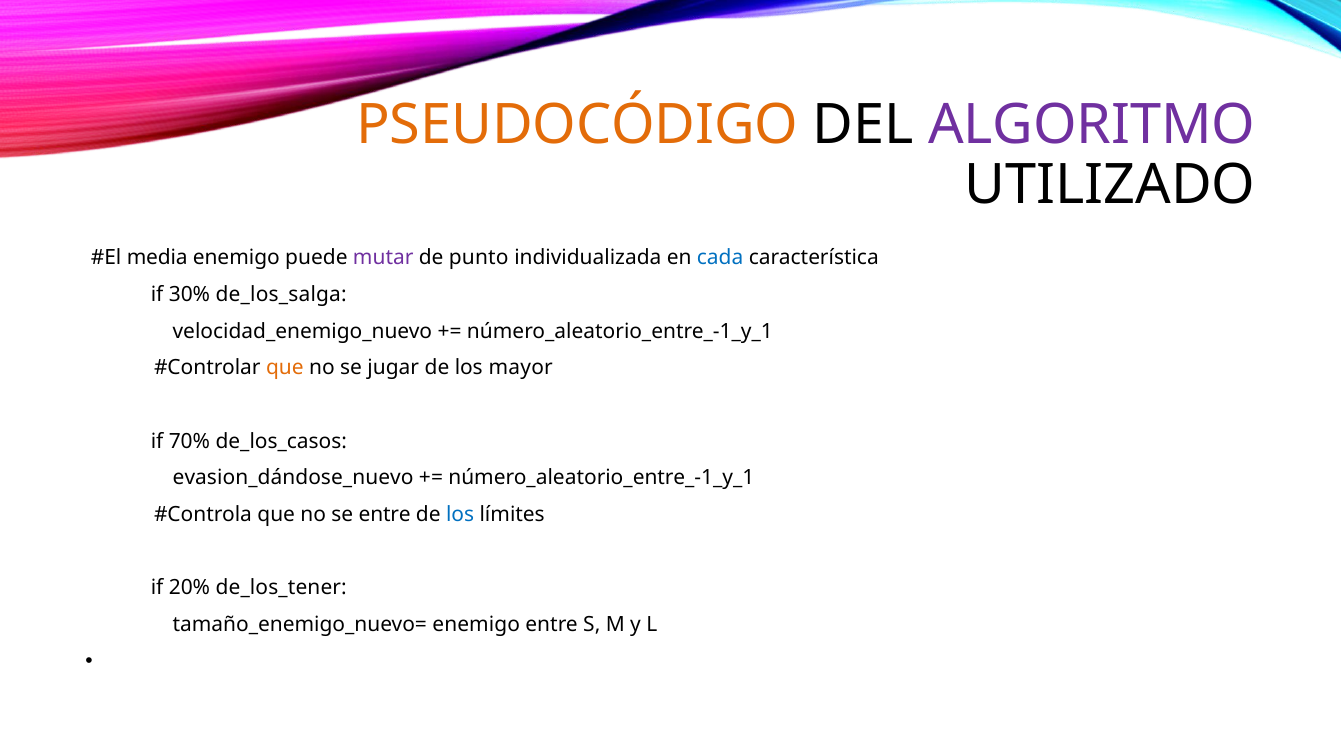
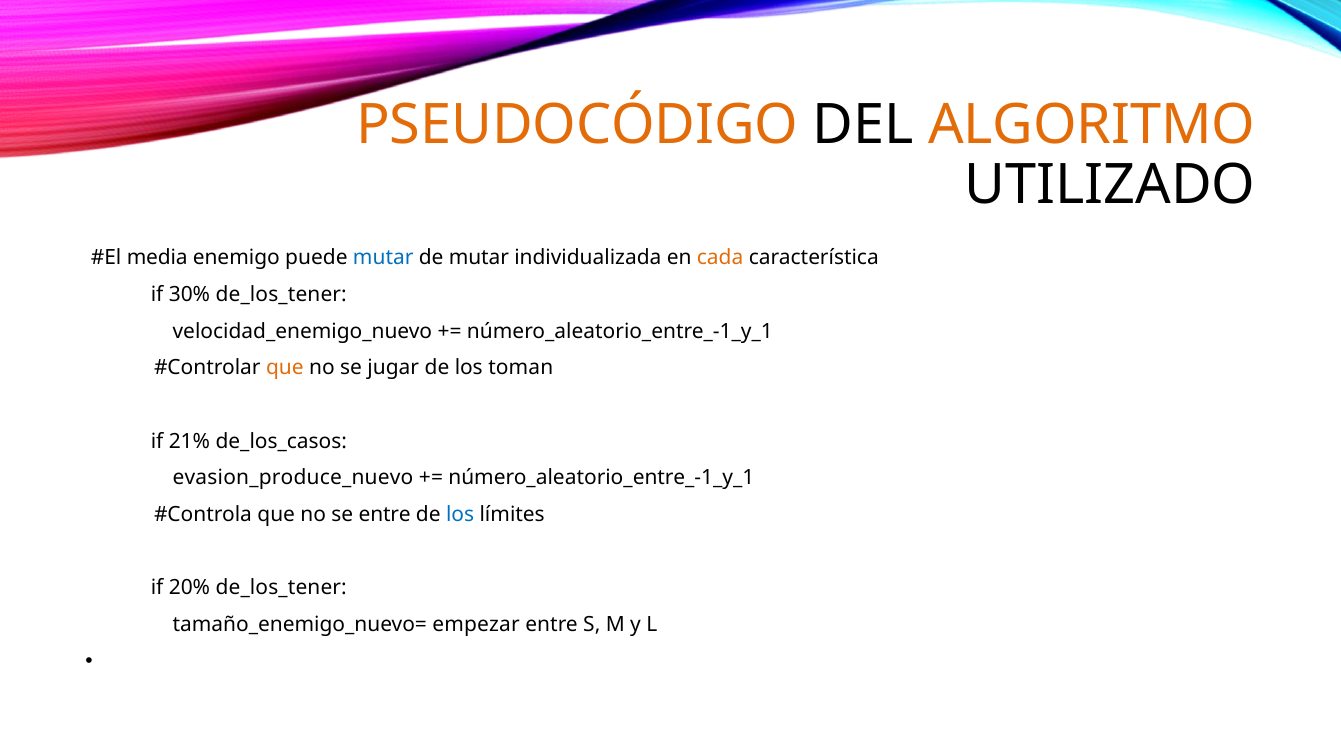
ALGORITMO colour: purple -> orange (1092, 125)
mutar colour: purple -> blue (383, 258)
de punto: punto -> mutar (479, 258)
cada colour: blue -> orange (720, 258)
30% de_los_salga: de_los_salga -> de_los_tener (281, 294)
mayor: mayor -> toman (521, 367)
70%: 70% -> 21% (189, 441)
evasion_dándose_nuevo: evasion_dándose_nuevo -> evasion_produce_nuevo (293, 477)
tamaño_enemigo_nuevo= enemigo: enemigo -> empezar (476, 624)
